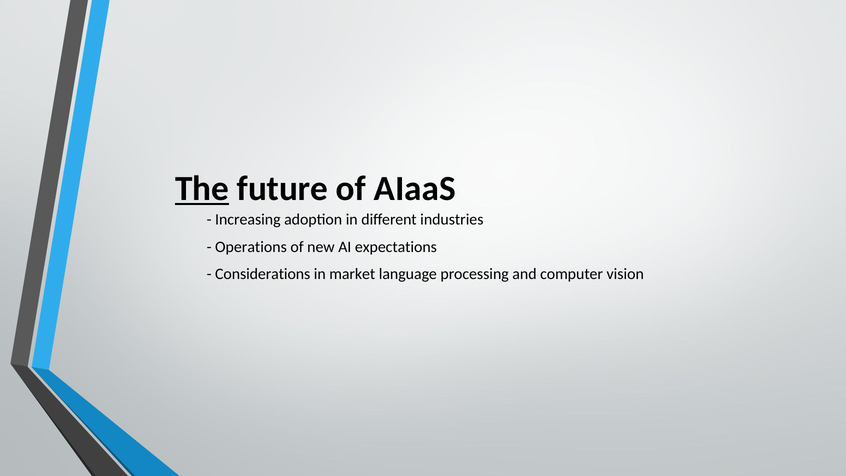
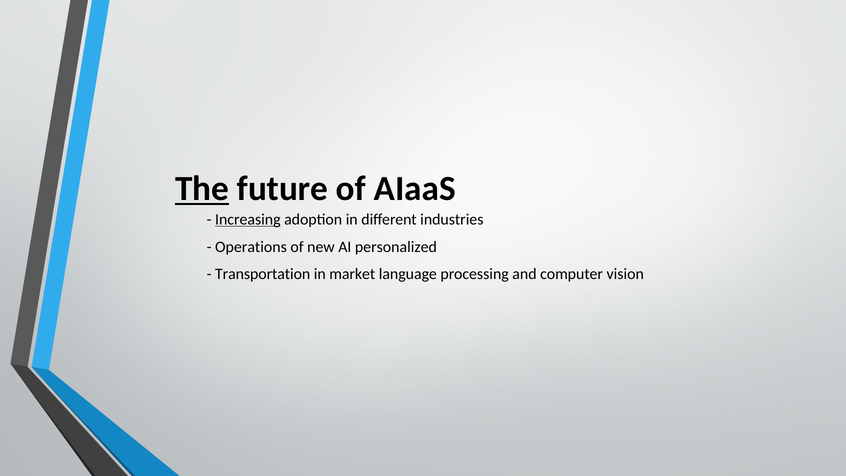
Increasing underline: none -> present (248, 219)
expectations: expectations -> personalized (396, 247)
Considerations: Considerations -> Transportation (263, 274)
